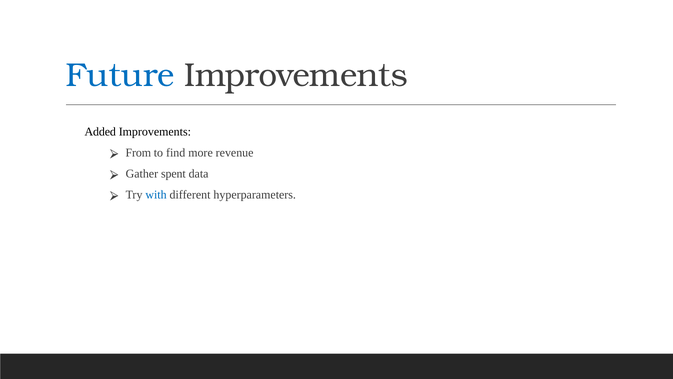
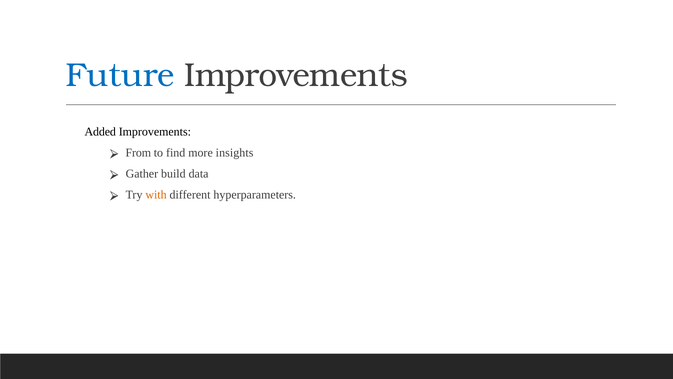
revenue: revenue -> insights (235, 153)
spent: spent -> build (173, 174)
with colour: blue -> orange (156, 195)
